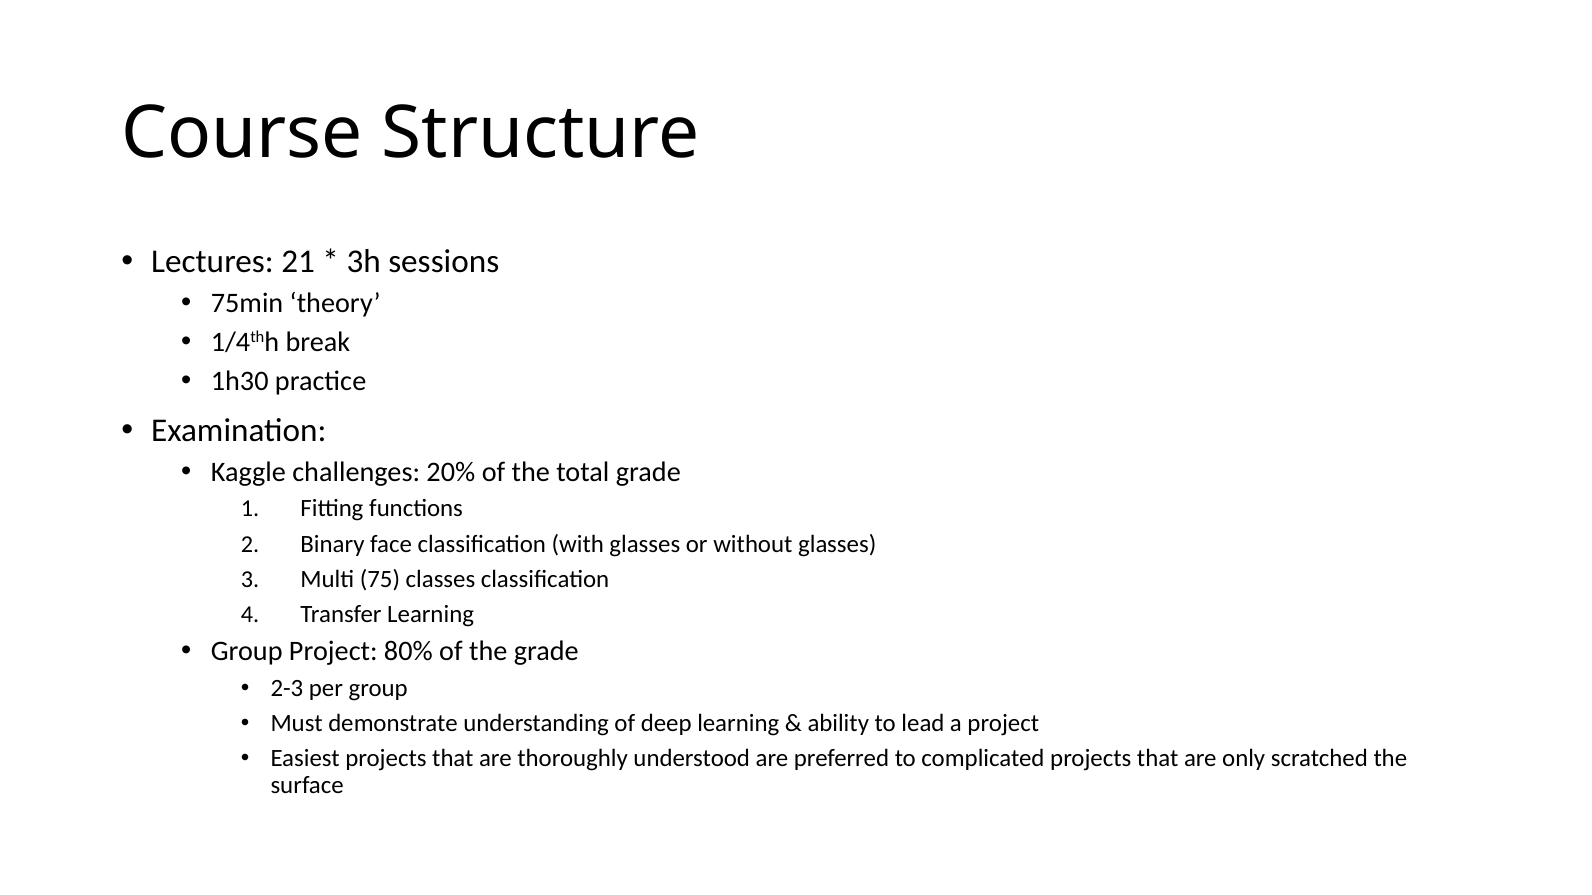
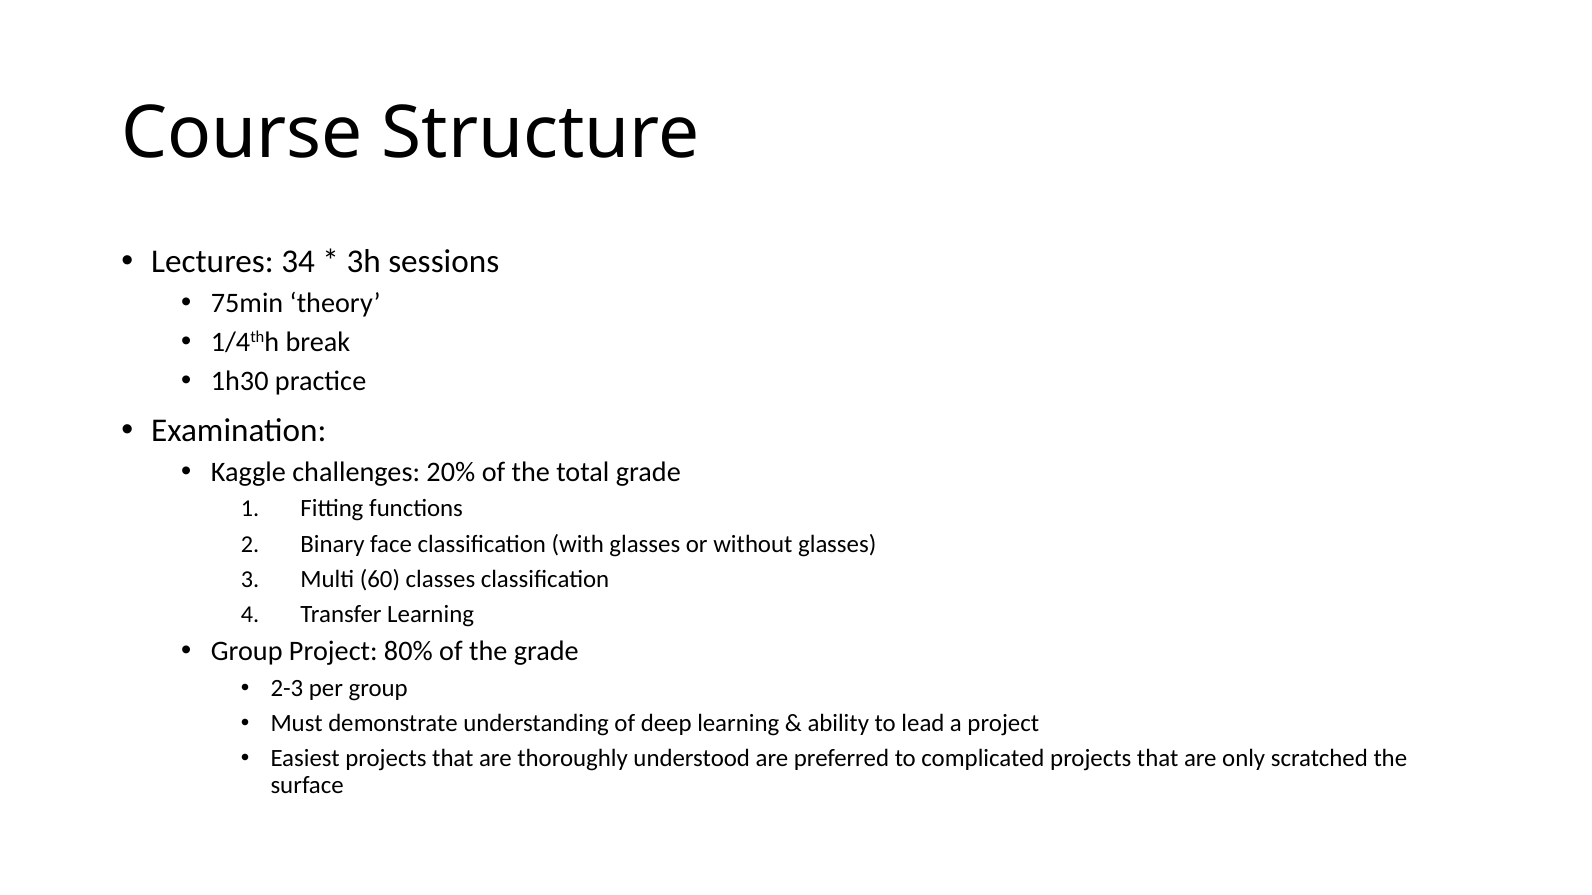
21: 21 -> 34 (298, 262)
75: 75 -> 60 (380, 579)
